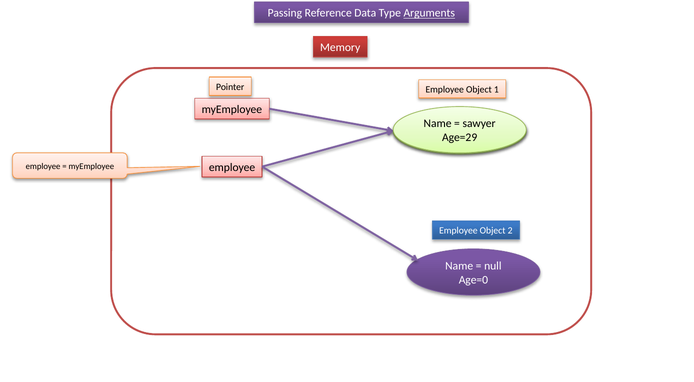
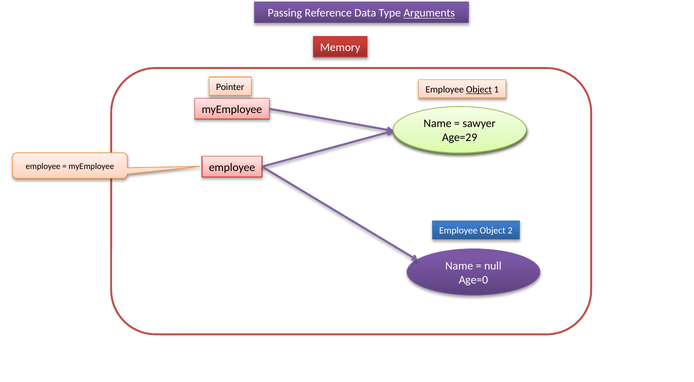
Object underline: none -> present (479, 89)
